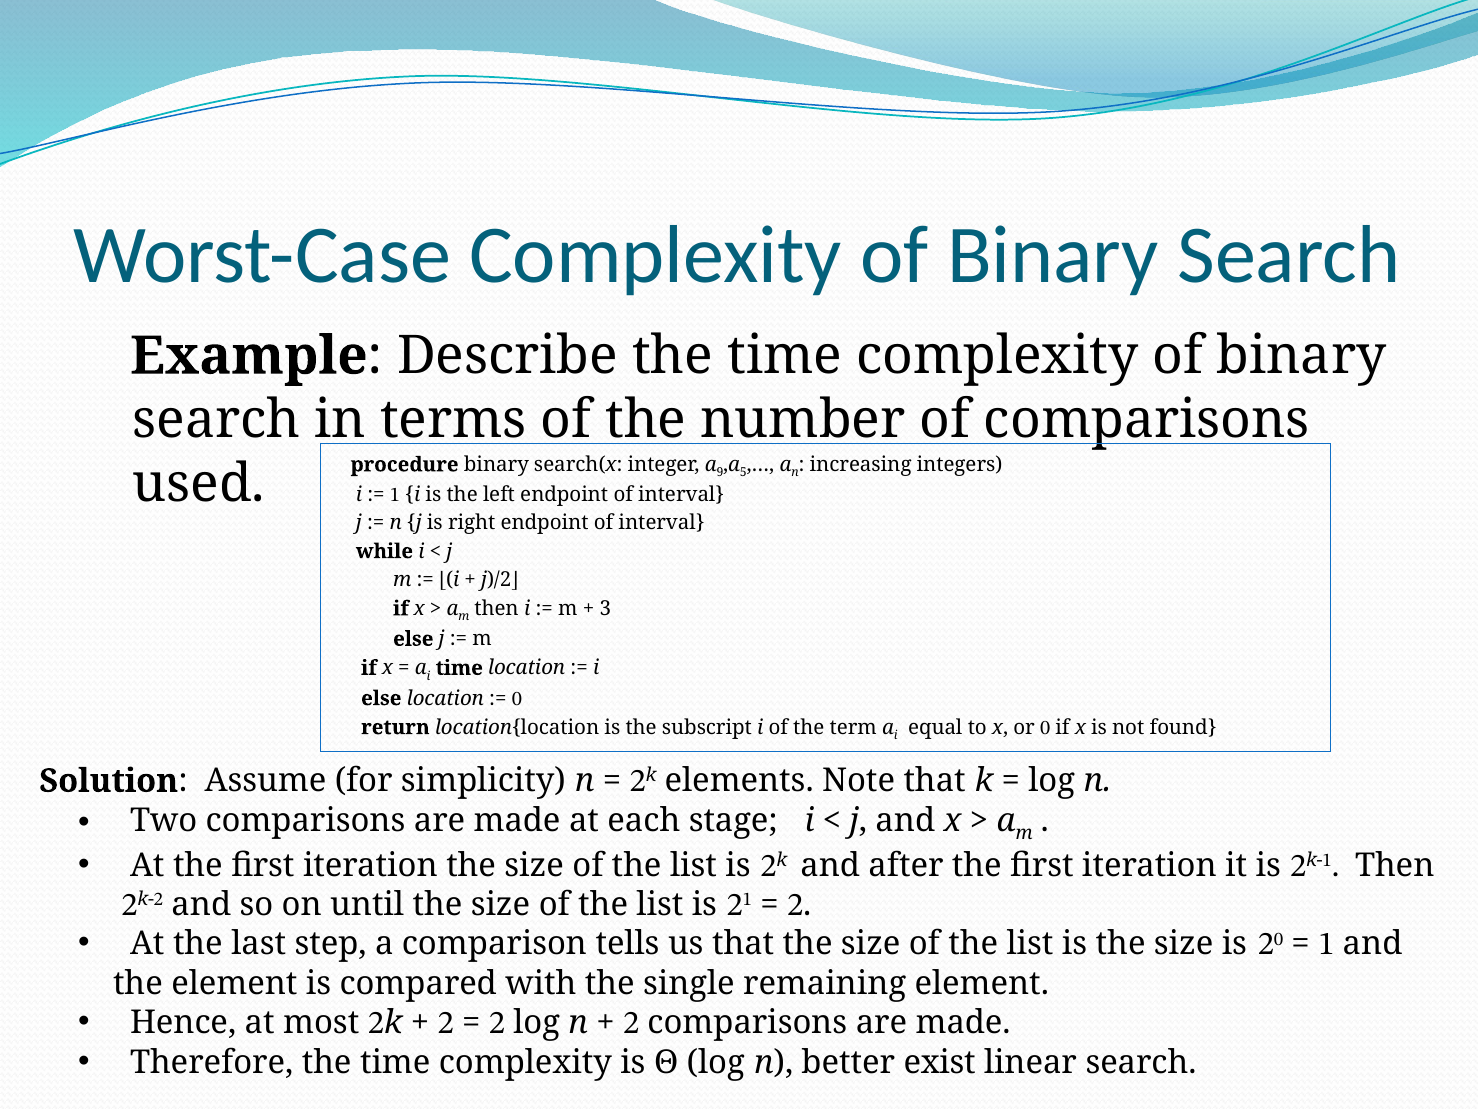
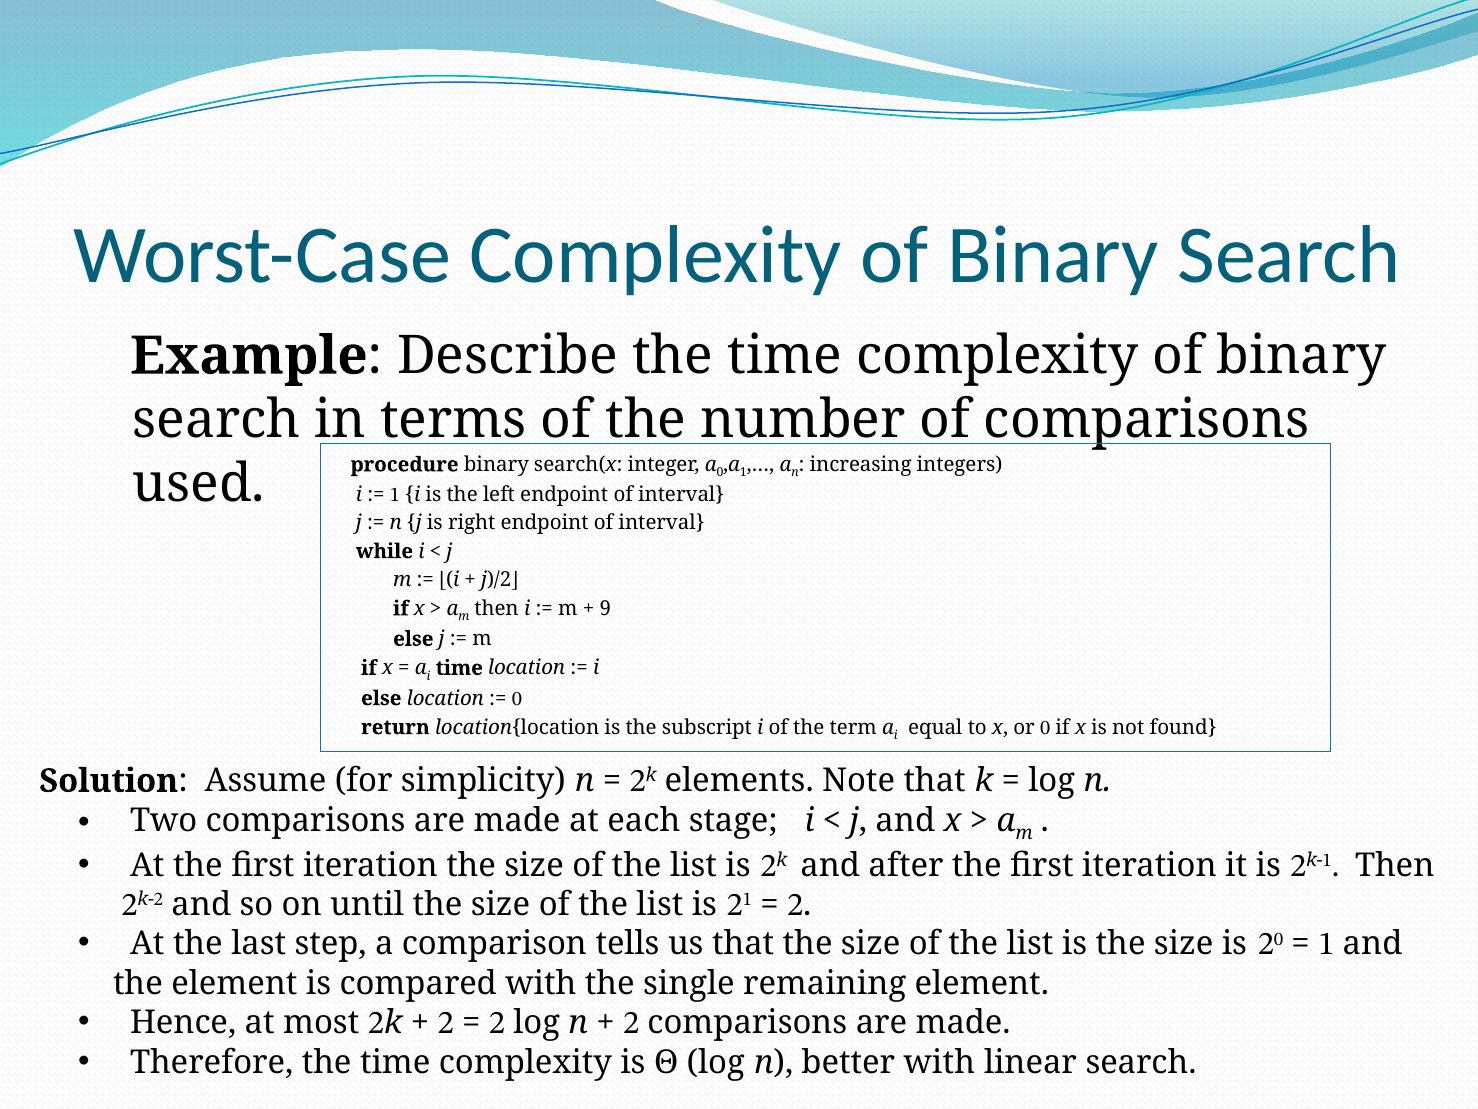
a 9: 9 -> 0 (720, 472)
5: 5 -> 1 (743, 472)
3: 3 -> 9 (605, 608)
better exist: exist -> with (939, 1062)
